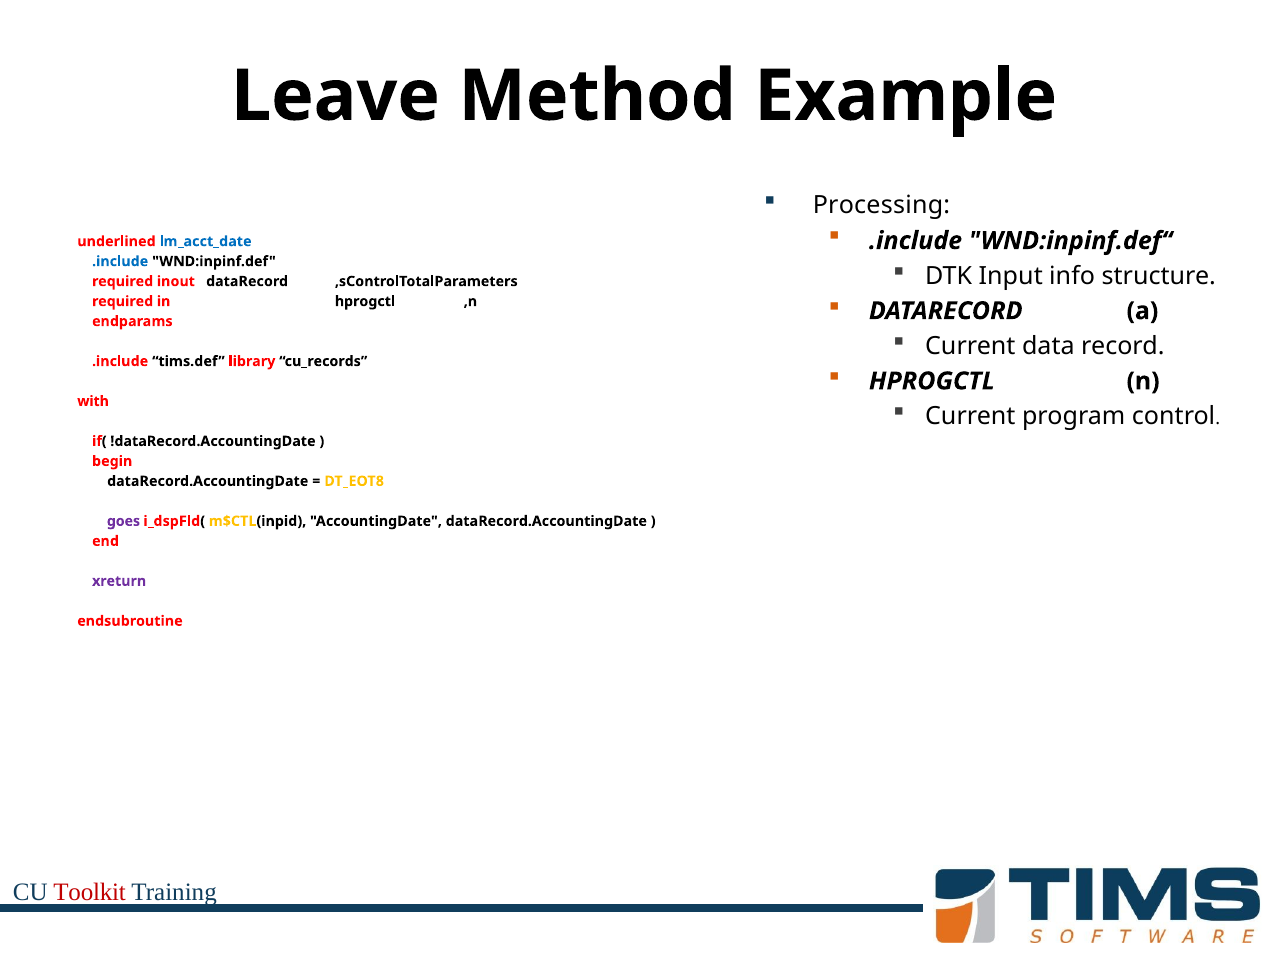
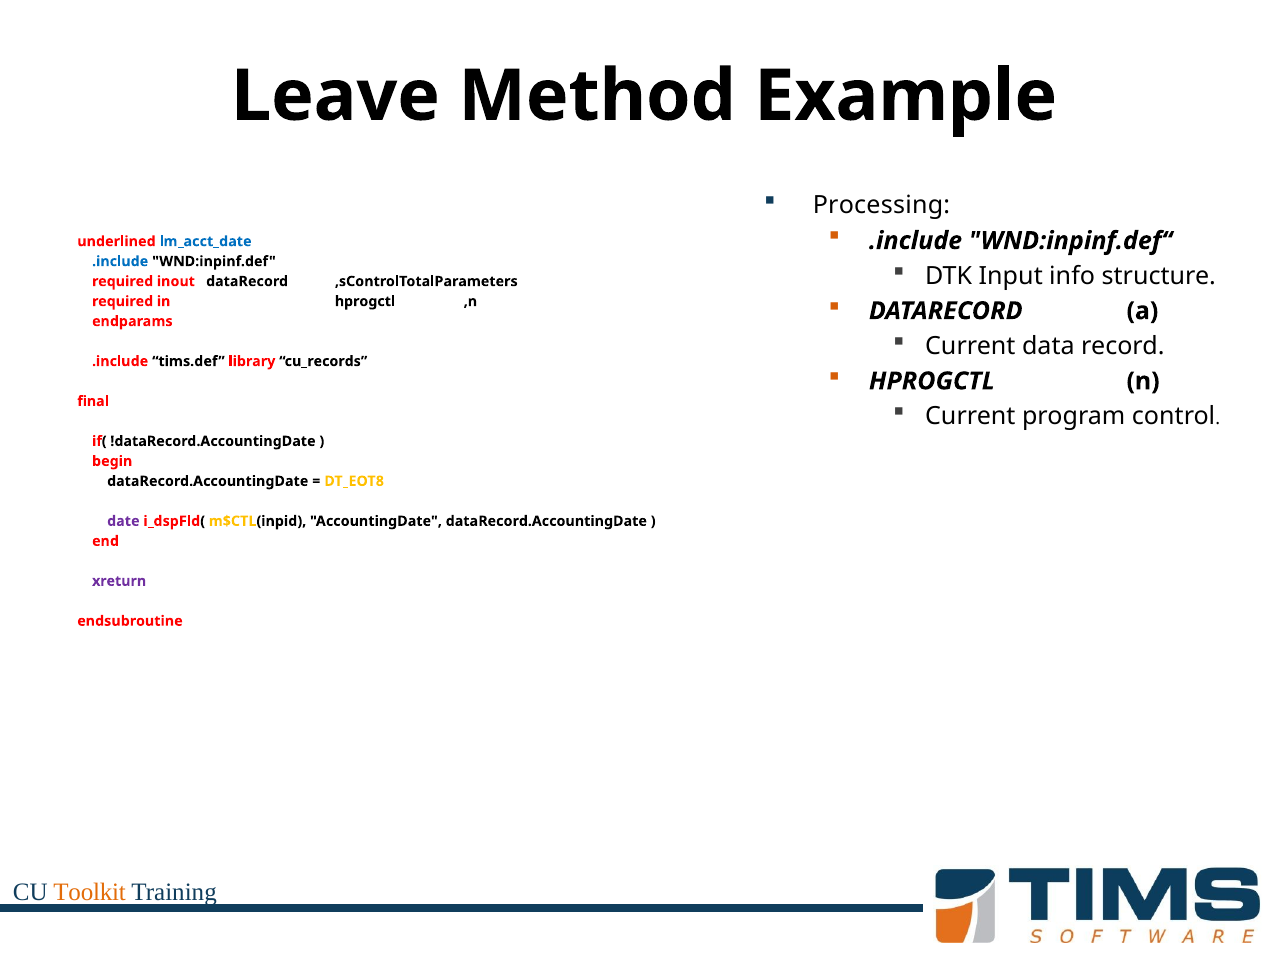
with: with -> final (93, 401)
goes: goes -> date (123, 521)
Toolkit colour: red -> orange (90, 893)
